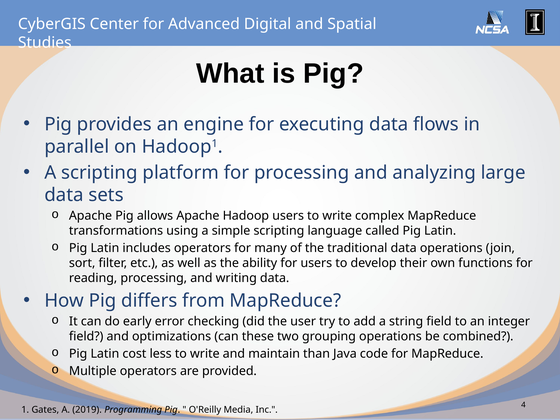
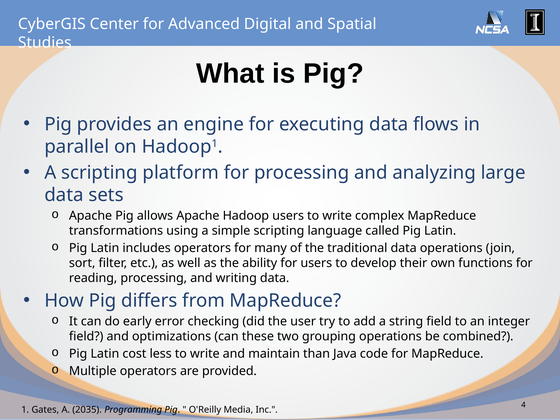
2019: 2019 -> 2035 (87, 410)
